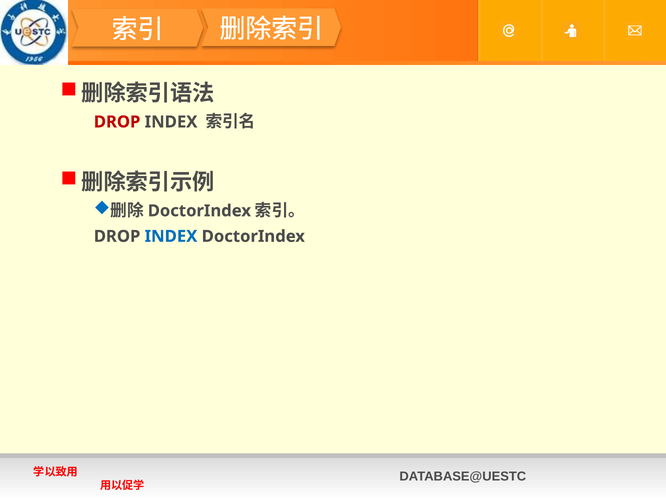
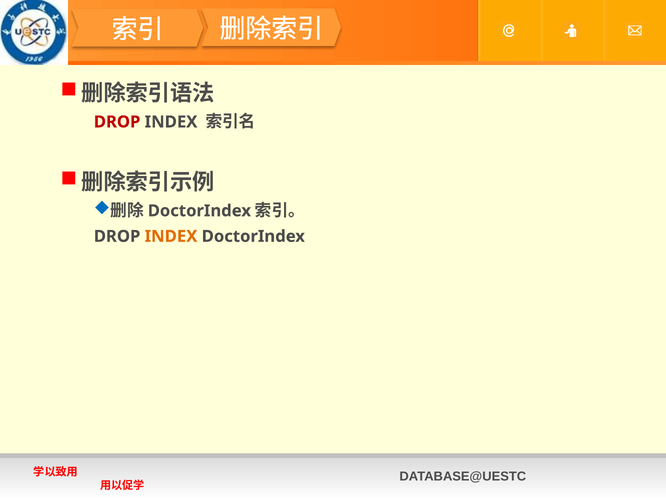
INDEX colour: blue -> orange (171, 236)
